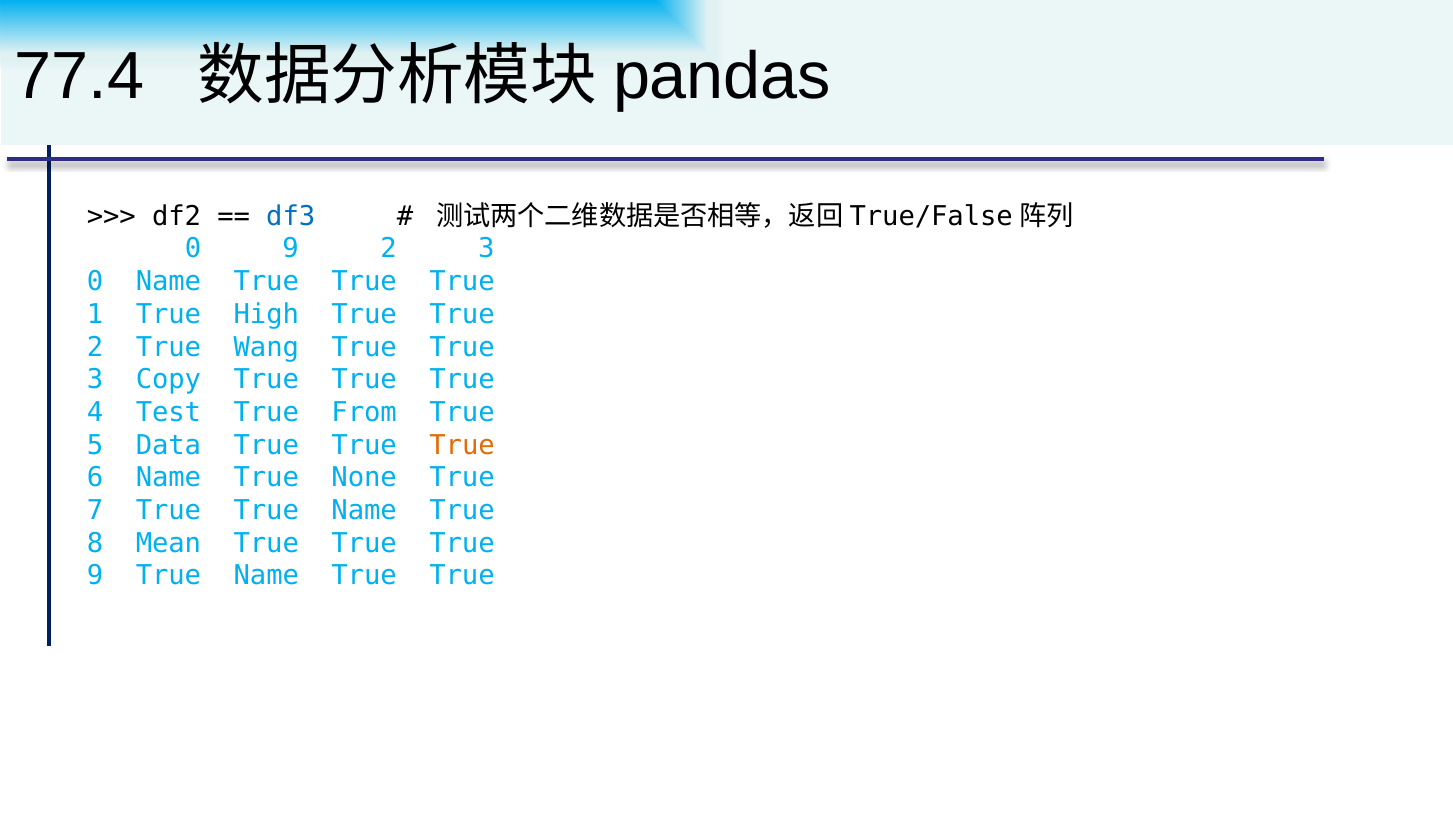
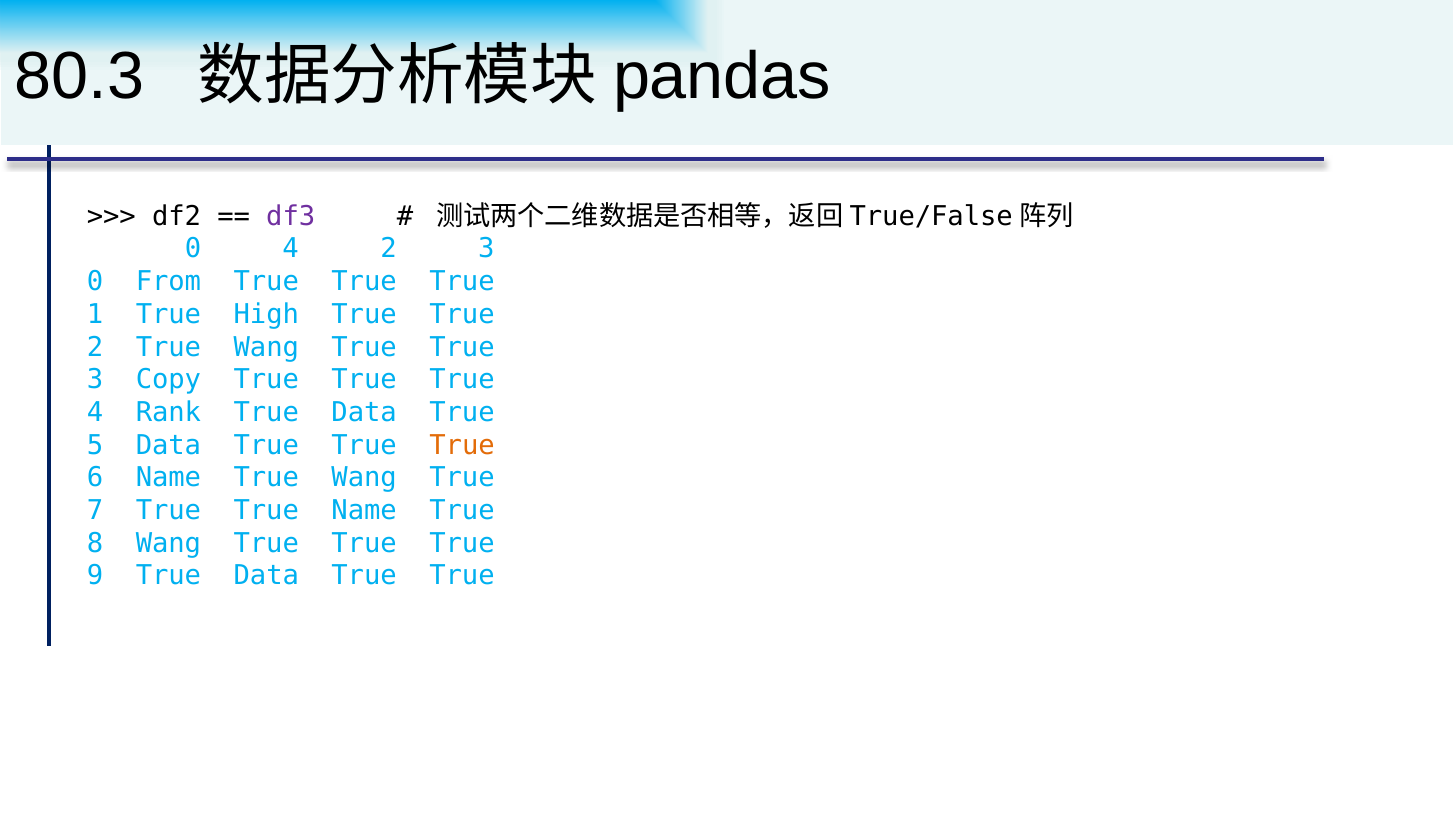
77.4: 77.4 -> 80.3 (80, 77)
df3 colour: blue -> purple (291, 216)
0 9: 9 -> 4 (291, 249)
0 Name: Name -> From (168, 281)
Test: Test -> Rank (168, 412)
From: From -> Data (364, 412)
None: None -> Wang (364, 477)
8 Mean: Mean -> Wang (168, 543)
9 True Name: Name -> Data (266, 575)
